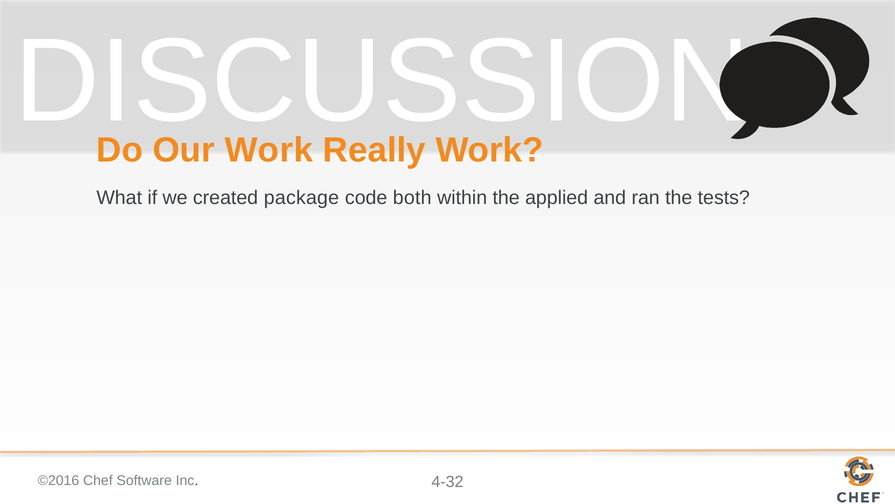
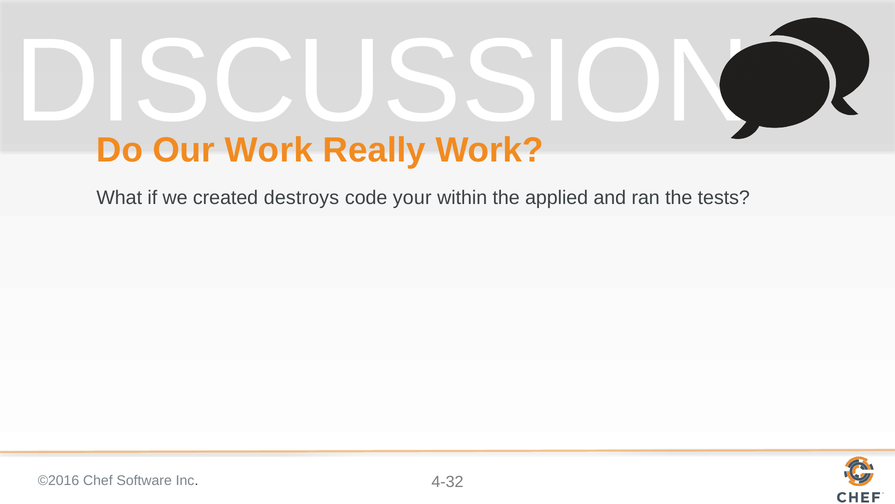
package: package -> destroys (301, 198)
both: both -> your (412, 198)
